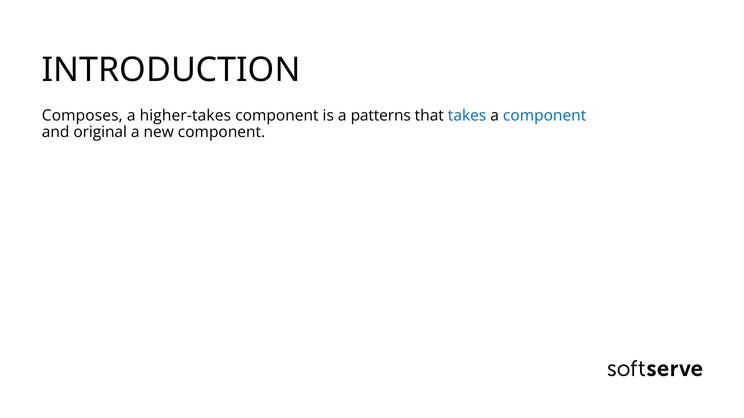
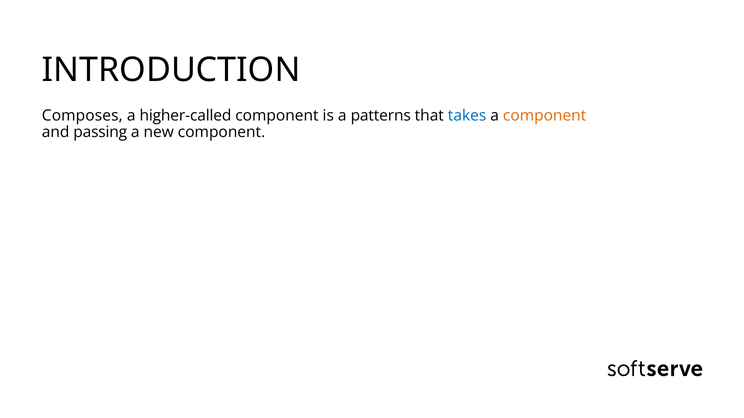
higher-takes: higher-takes -> higher-called (185, 116)
component colour: blue -> orange (545, 116)
original: original -> passing (100, 132)
